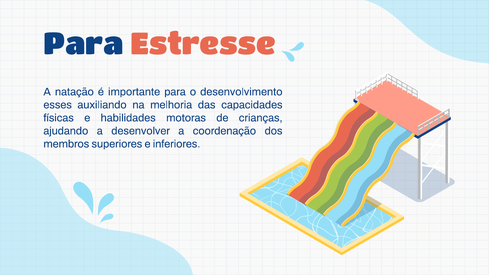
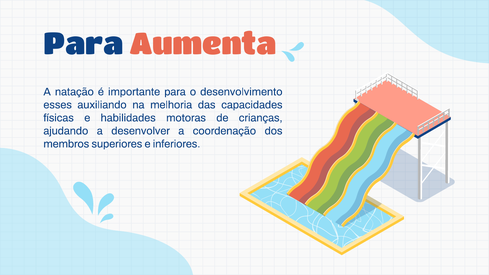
Estresse: Estresse -> Aumenta (203, 44)
